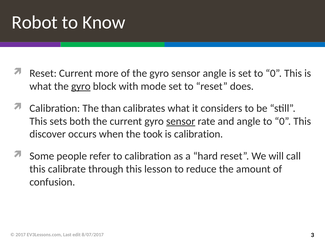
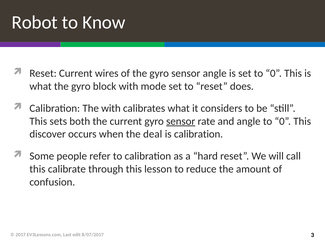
more: more -> wires (107, 74)
gyro underline: present -> none (81, 87)
The than: than -> with (111, 109)
took: took -> deal (153, 135)
